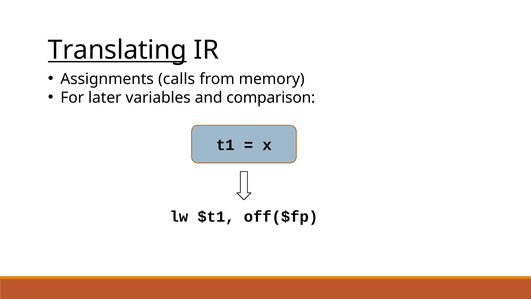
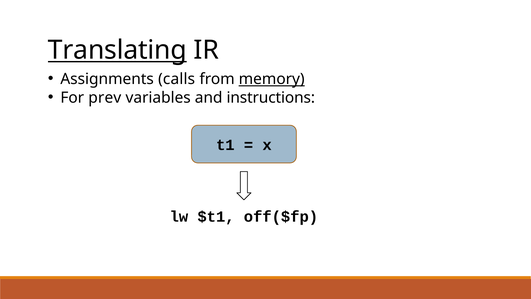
memory underline: none -> present (272, 79)
later: later -> prev (105, 98)
comparison: comparison -> instructions (271, 98)
